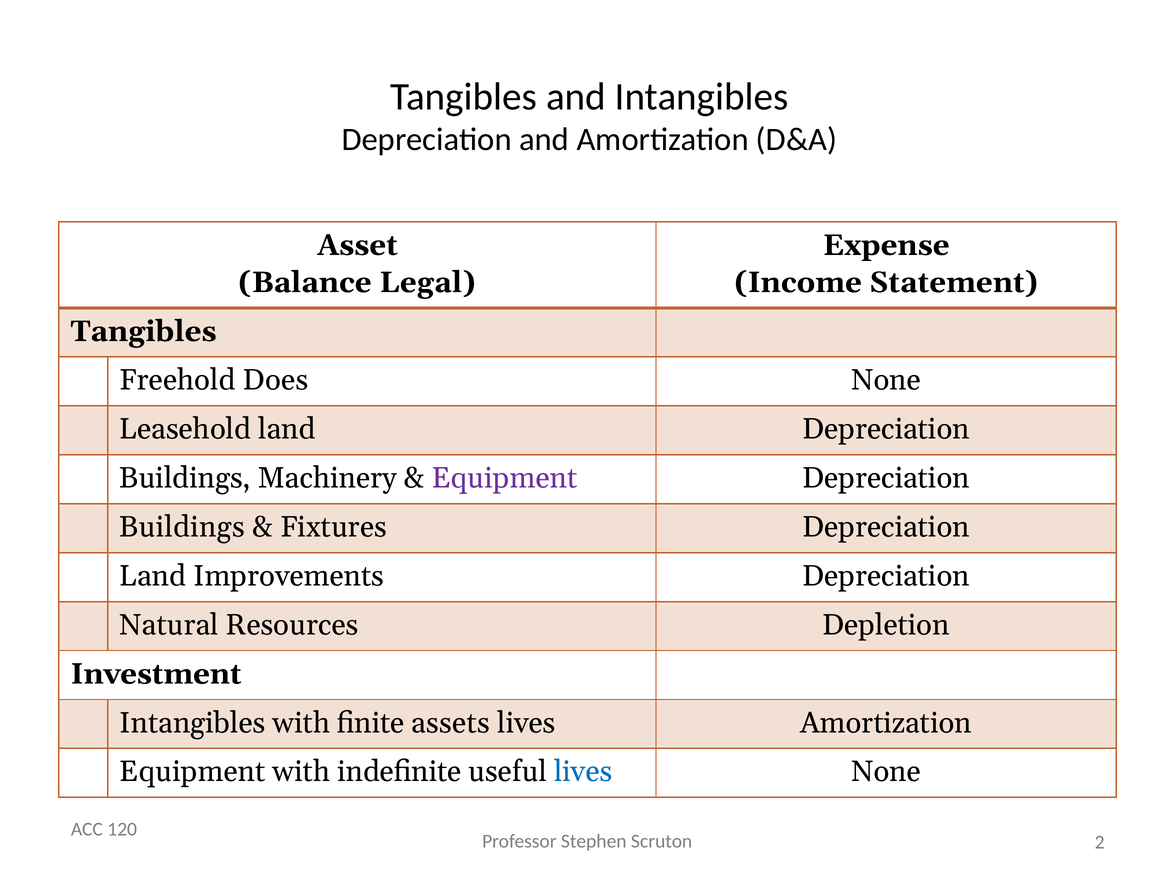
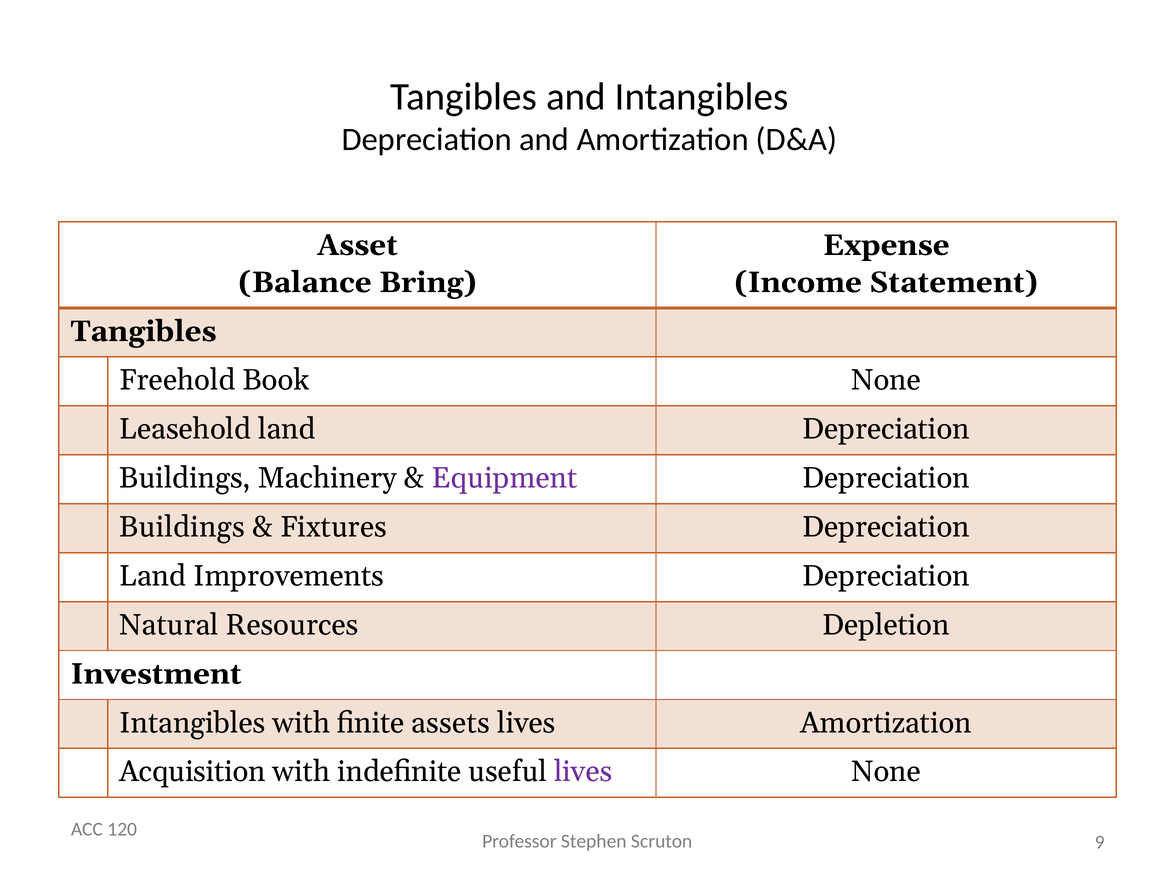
Legal: Legal -> Bring (428, 282)
Does: Does -> Book (276, 380)
Equipment: Equipment -> Acquisition (193, 771)
lives colour: blue -> purple (583, 771)
2: 2 -> 9 (1100, 841)
